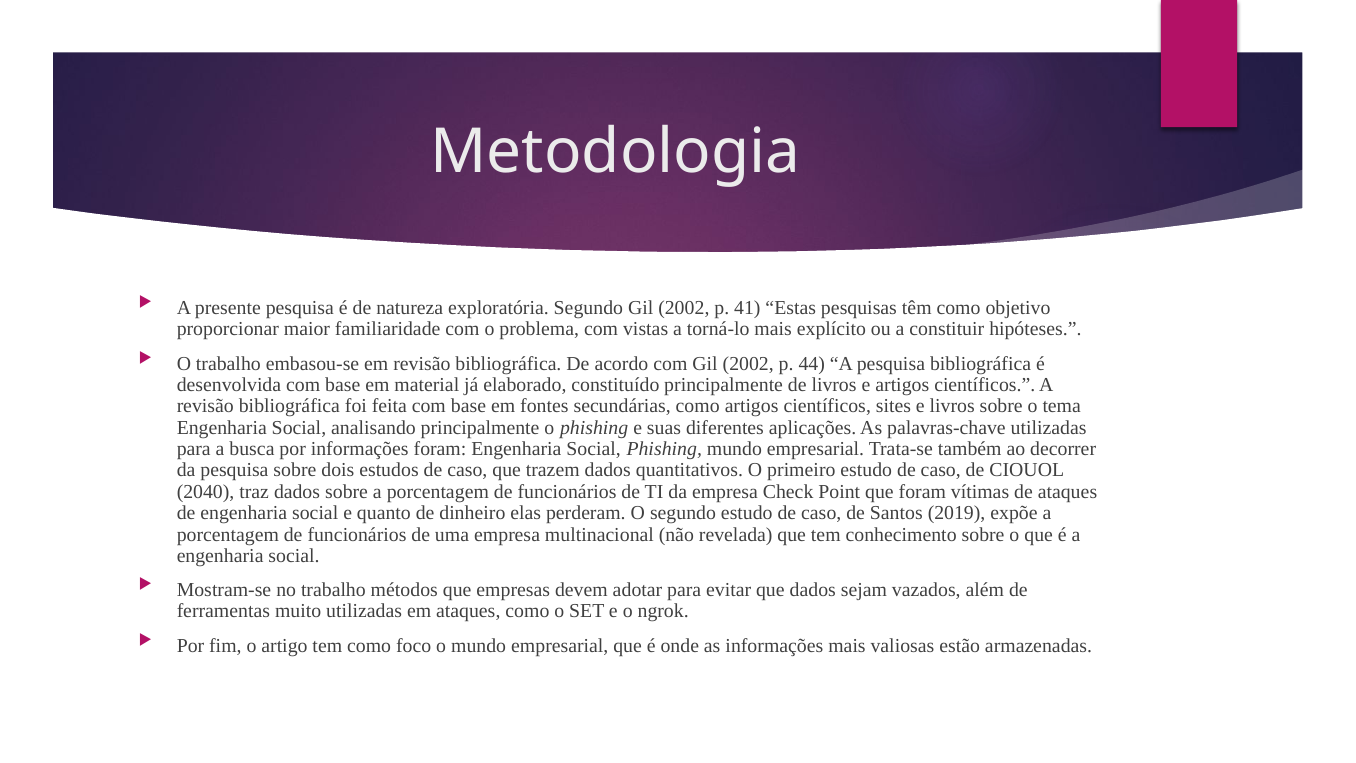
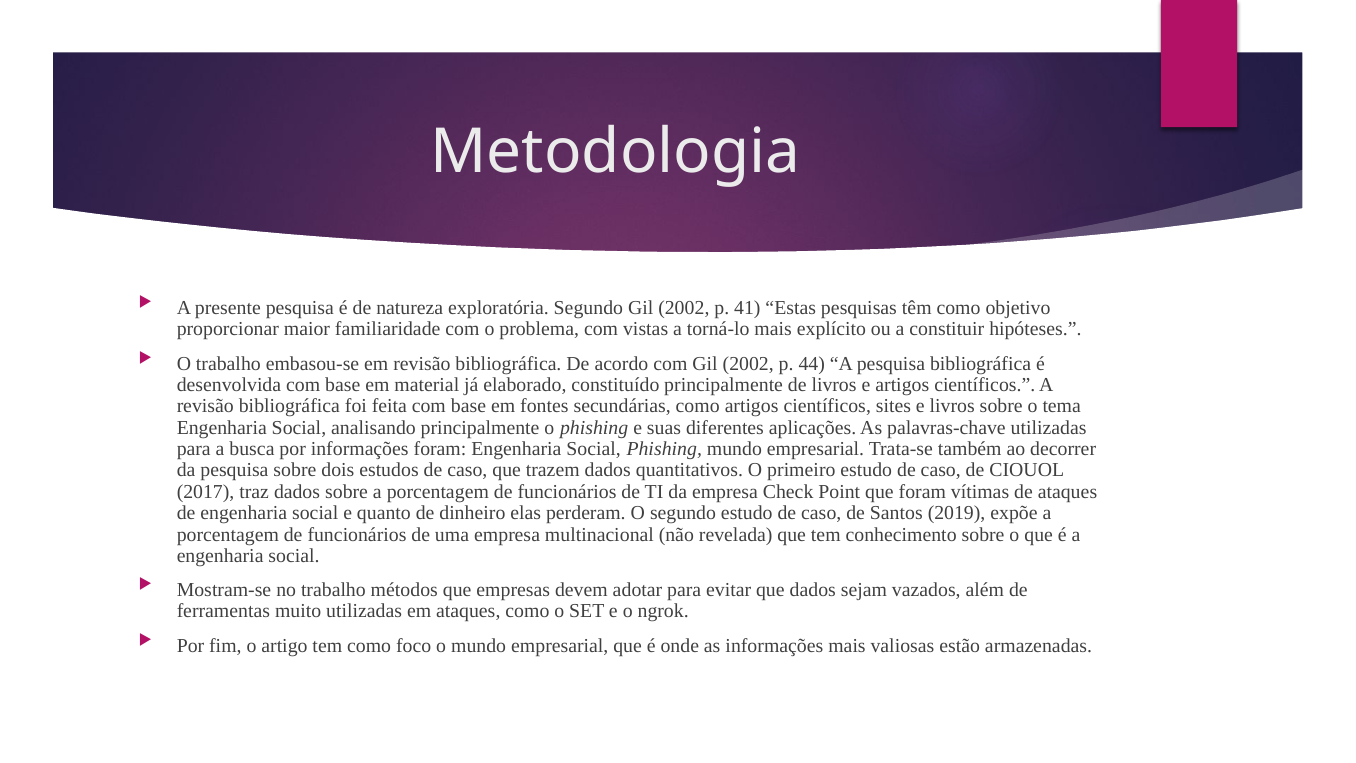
2040: 2040 -> 2017 (206, 492)
